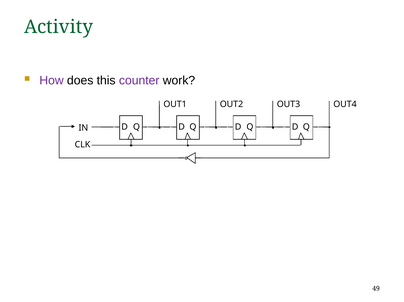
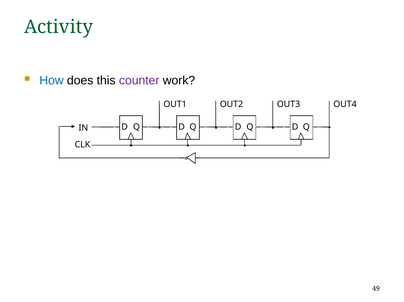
How colour: purple -> blue (52, 81)
